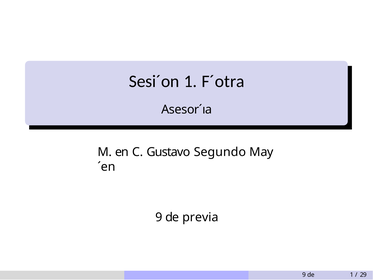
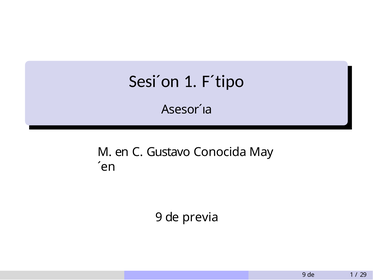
F´otra: F´otra -> F´tipo (223, 81)
Segundo: Segundo -> Conocida (220, 152)
